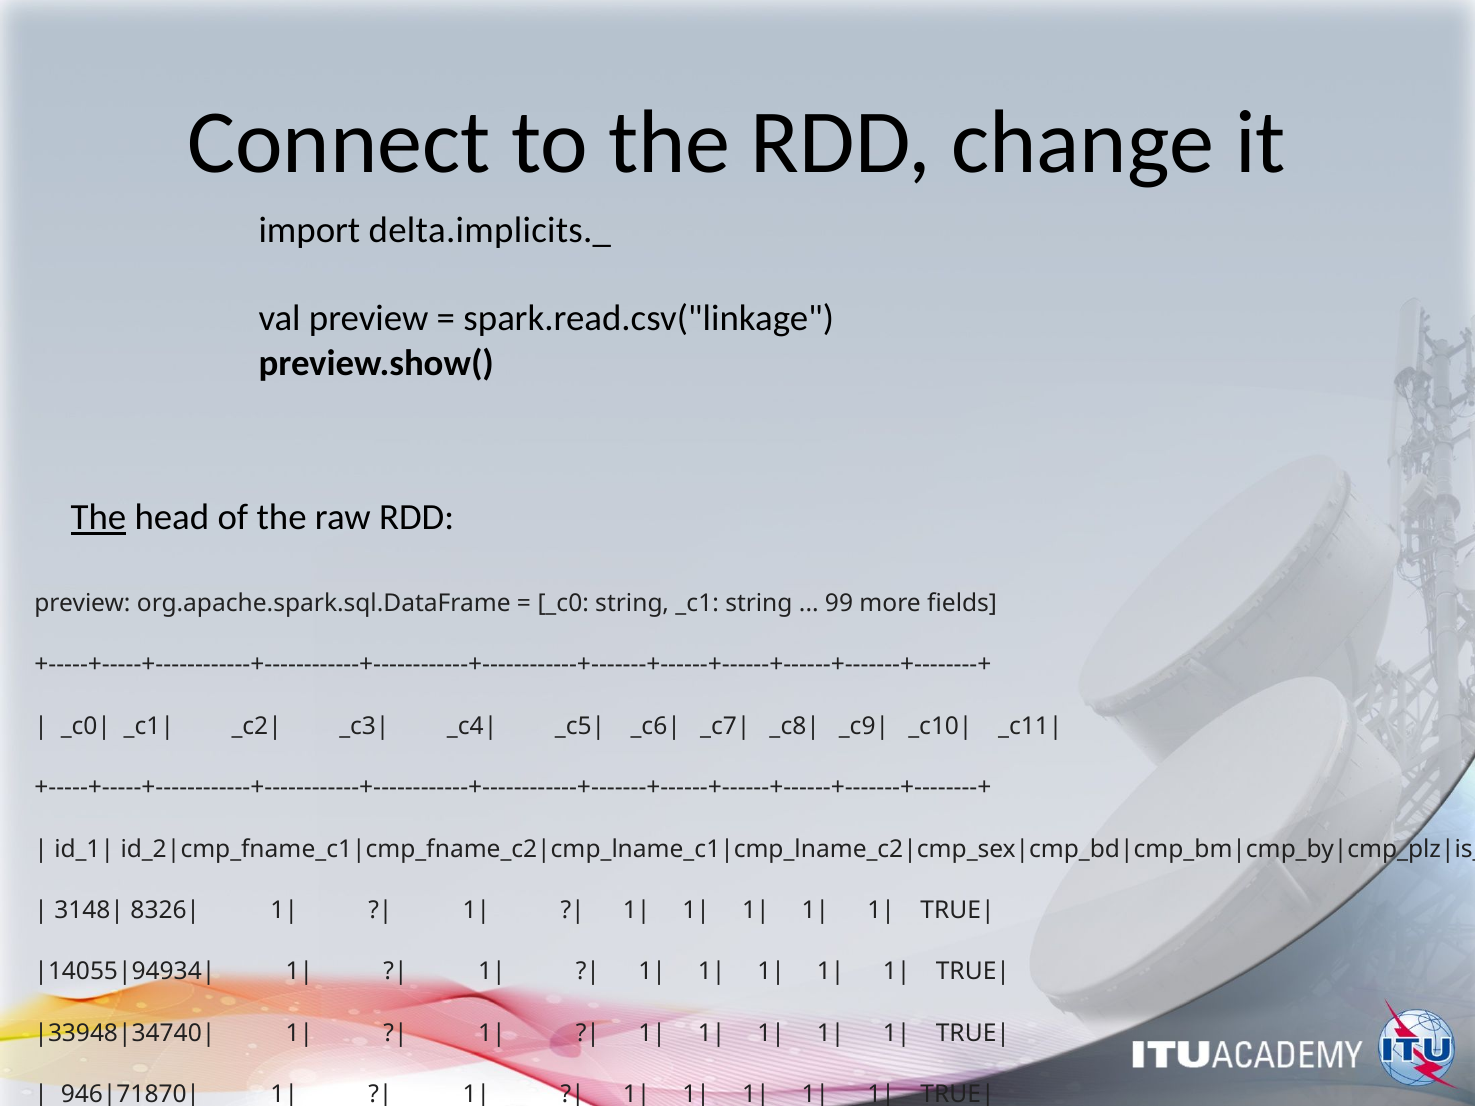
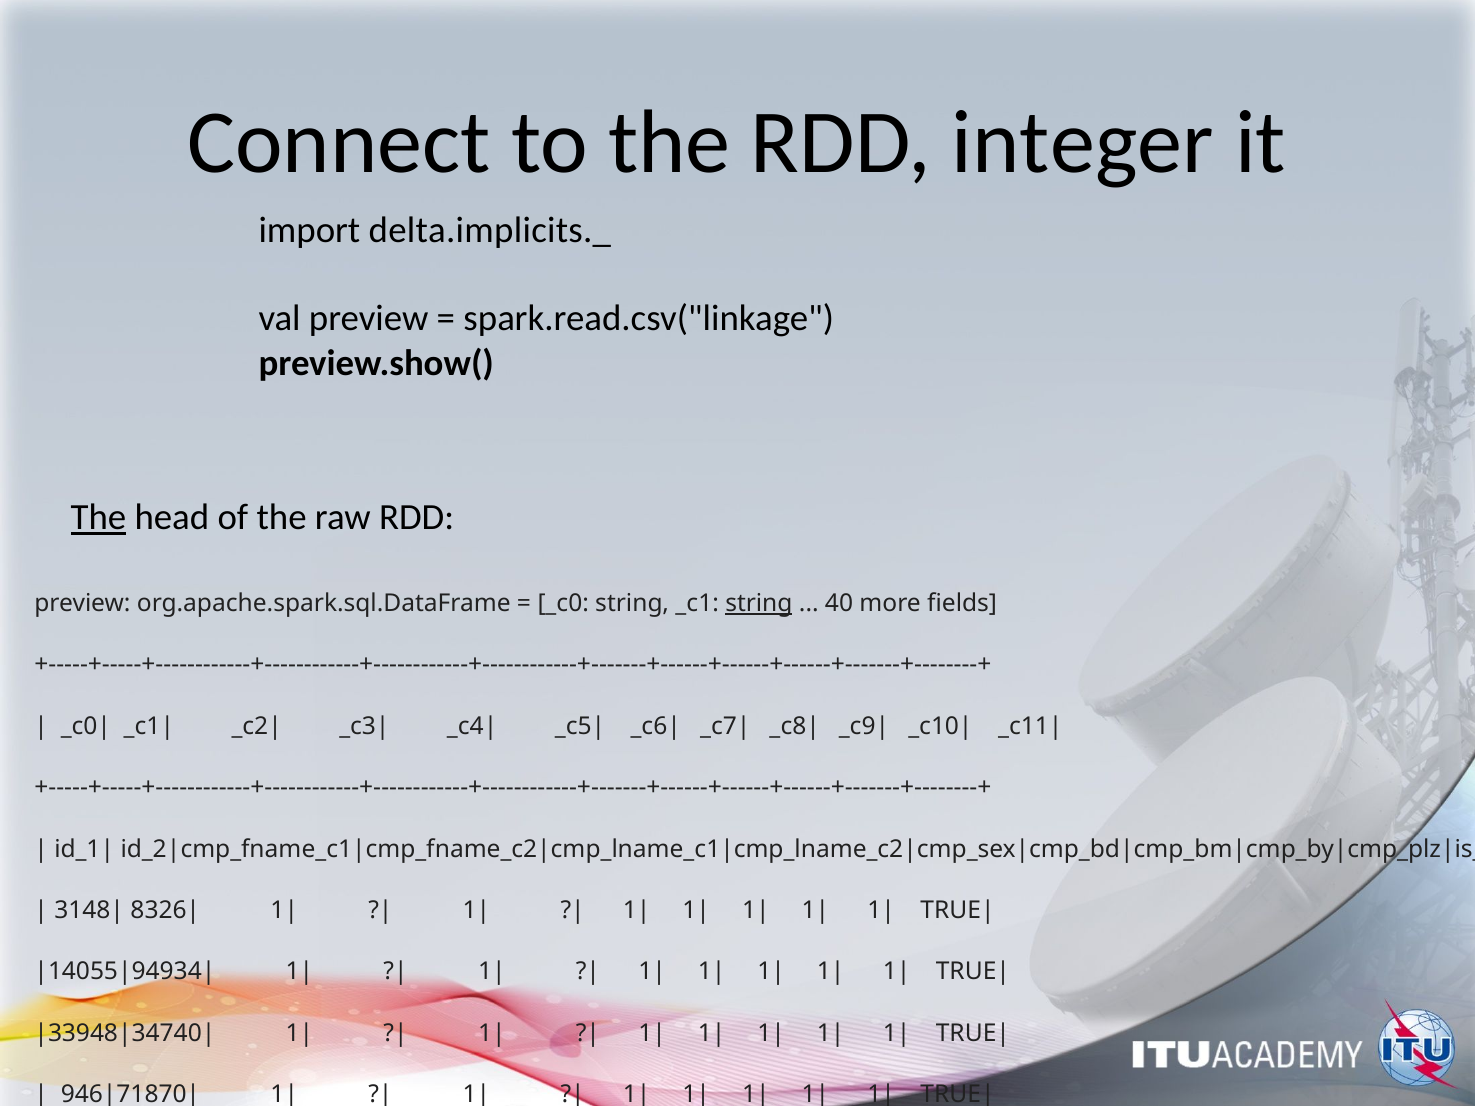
change: change -> integer (1083, 143)
string underline: none -> present (759, 603)
99: 99 -> 40 (839, 603)
